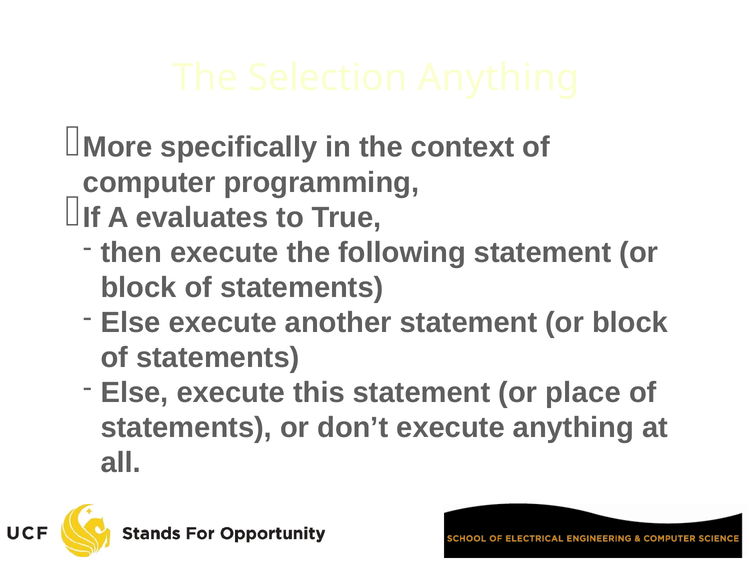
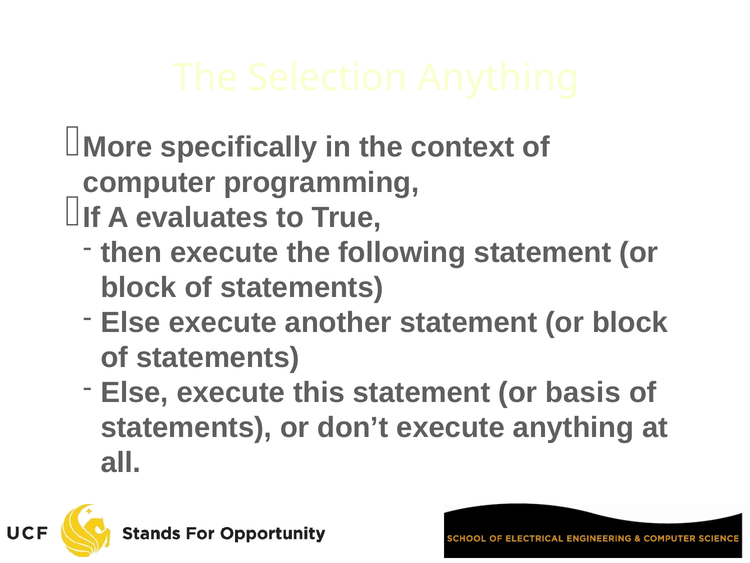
place: place -> basis (583, 392)
